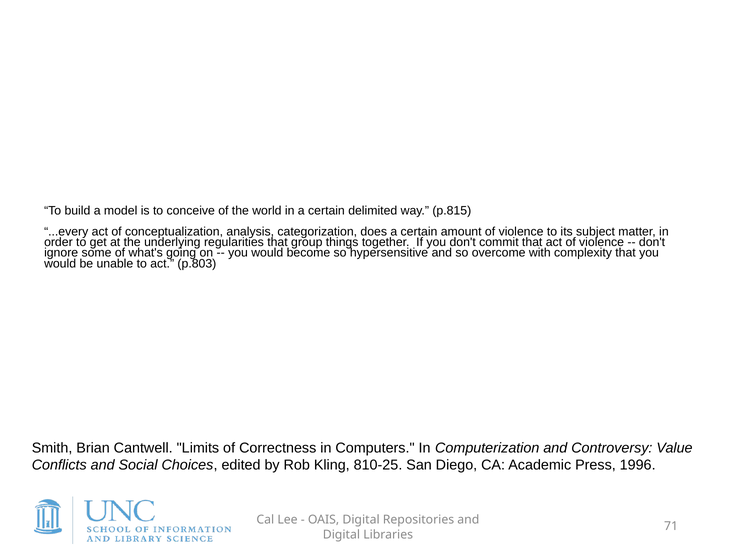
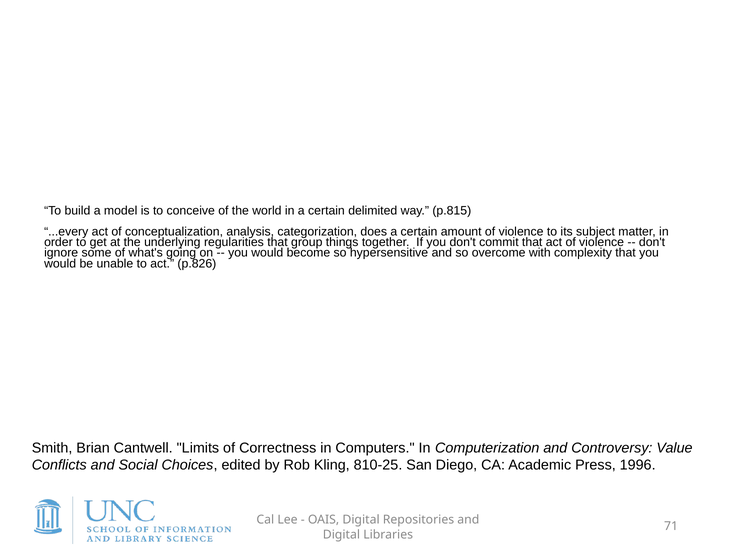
p.803: p.803 -> p.826 (197, 264)
